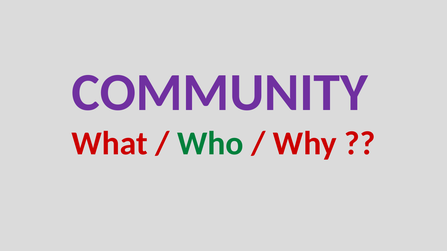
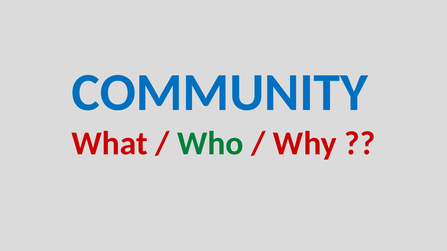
COMMUNITY colour: purple -> blue (220, 93)
